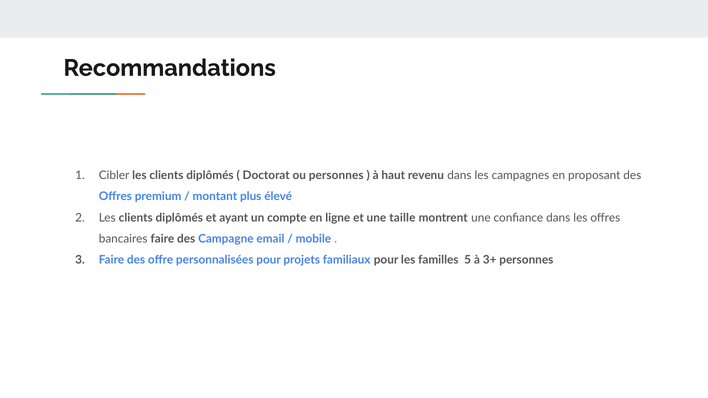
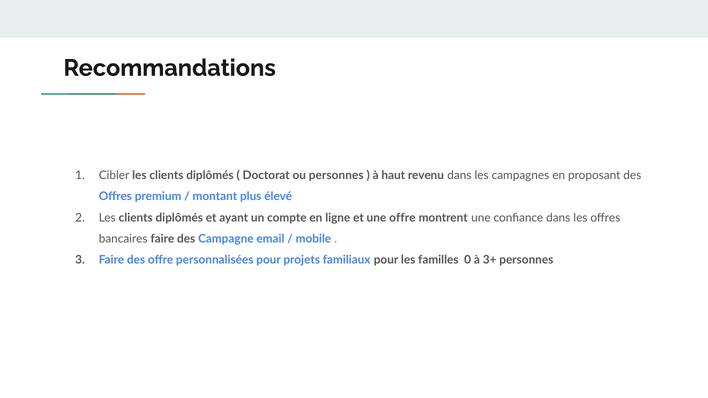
une taille: taille -> offre (402, 218)
5: 5 -> 0 (468, 260)
